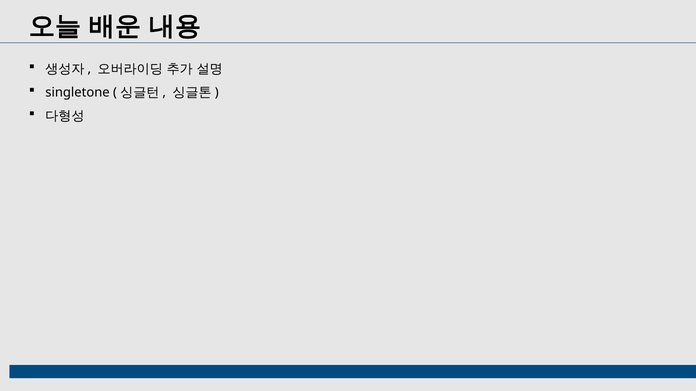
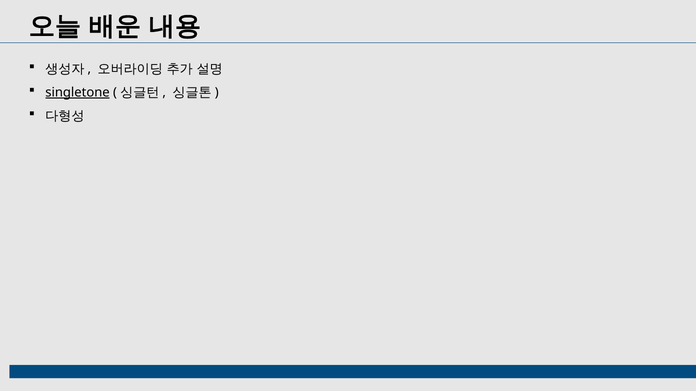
singletone underline: none -> present (78, 93)
